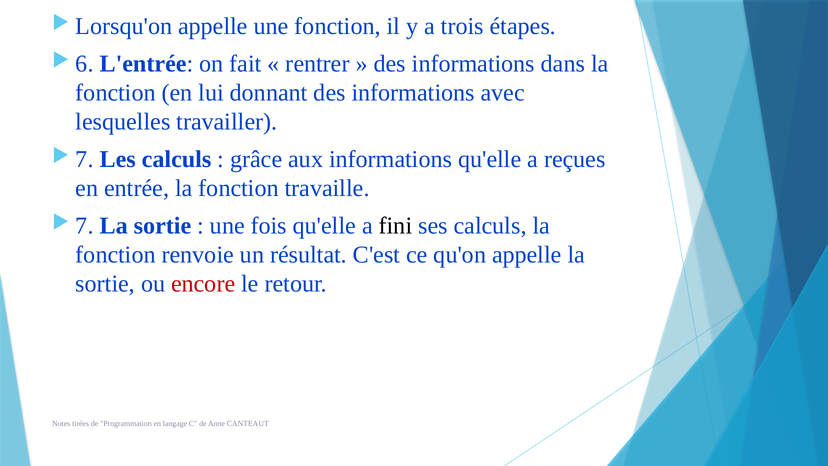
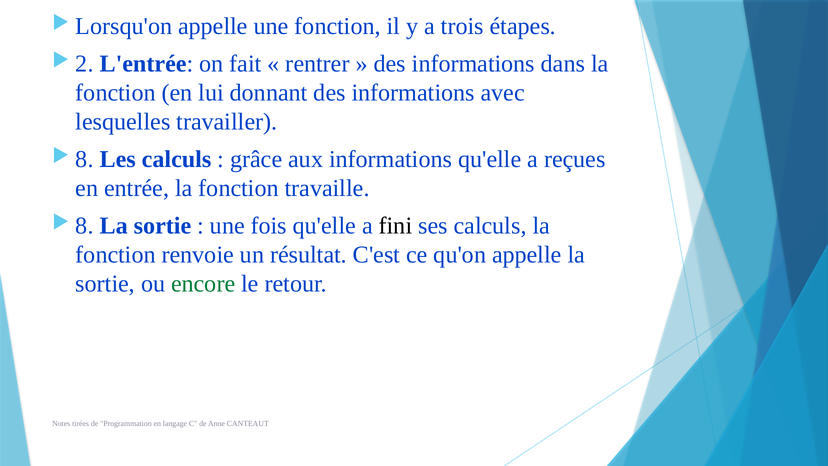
6: 6 -> 2 (85, 64)
7: 7 -> 8 (85, 159)
7: 7 -> 8 (85, 226)
encore colour: red -> green (203, 284)
